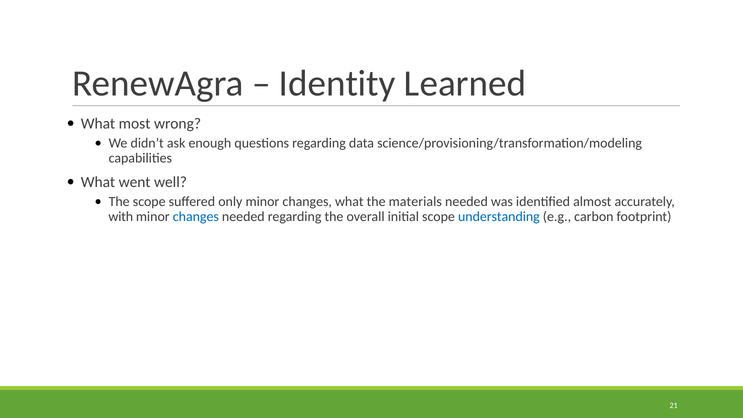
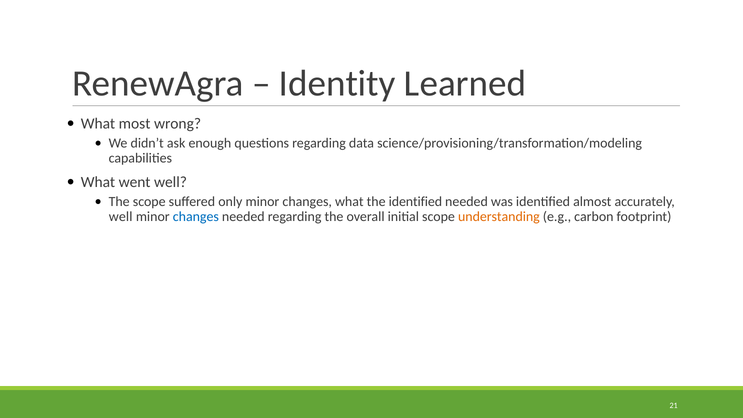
the materials: materials -> identified (415, 202)
with: with -> well (121, 217)
understanding colour: blue -> orange (499, 217)
